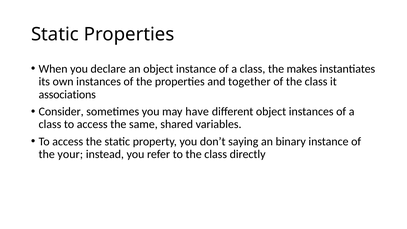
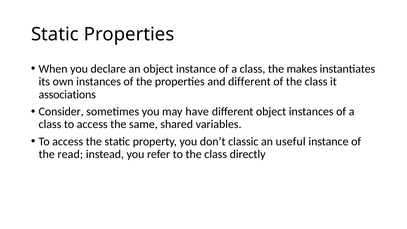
and together: together -> different (249, 82)
saying: saying -> classic (243, 141)
binary: binary -> useful (291, 141)
your: your -> read (70, 154)
